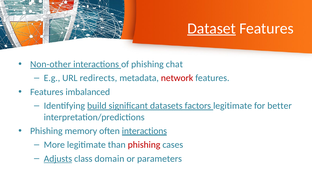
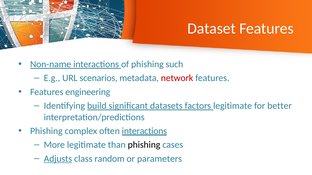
Dataset underline: present -> none (212, 28)
Non-other: Non-other -> Non-name (51, 64)
chat: chat -> such (174, 64)
redirects: redirects -> scenarios (99, 78)
imbalanced: imbalanced -> engineering (88, 92)
memory: memory -> complex (81, 131)
phishing colour: red -> black (144, 145)
domain: domain -> random (110, 159)
